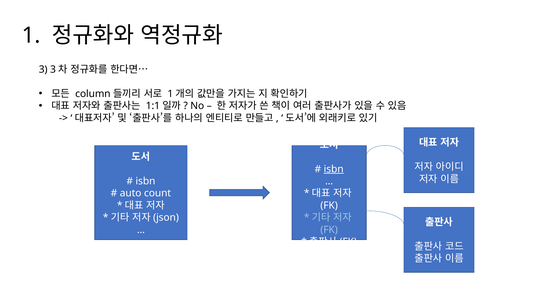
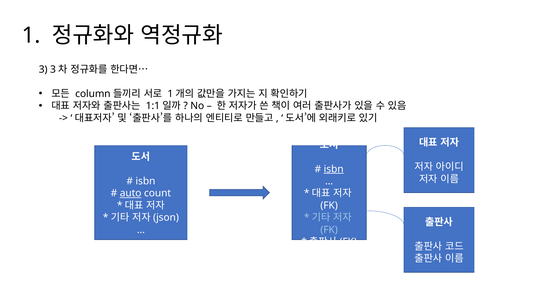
auto underline: none -> present (131, 193)
